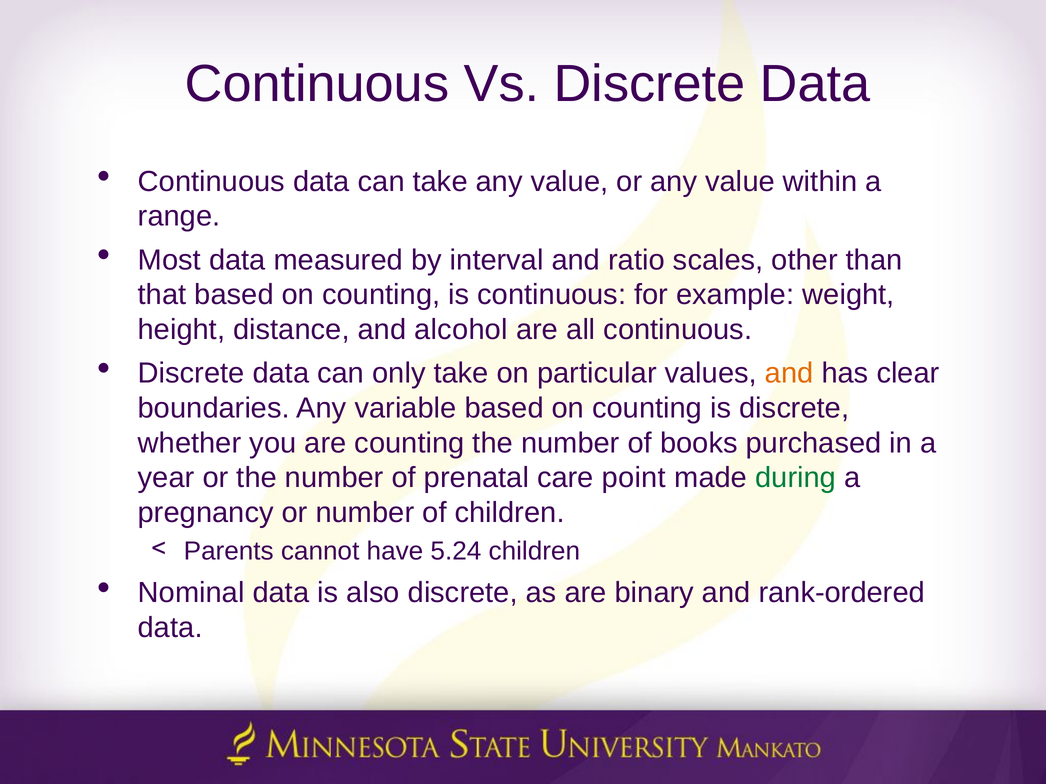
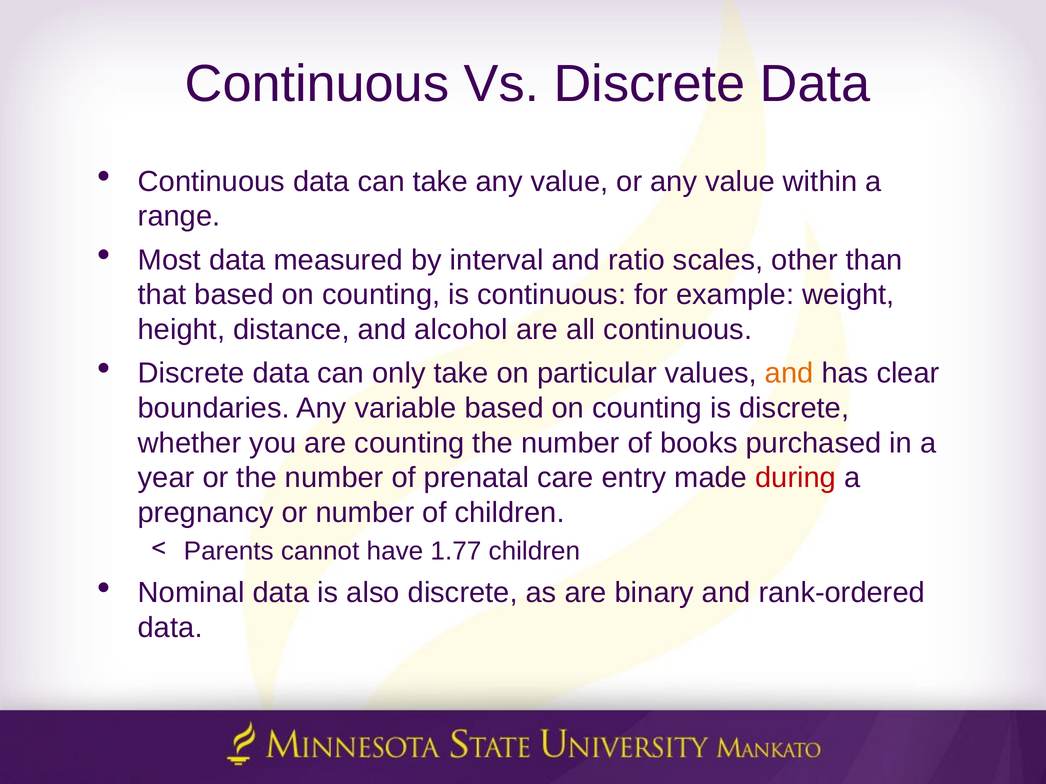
point: point -> entry (634, 478)
during colour: green -> red (796, 478)
5.24: 5.24 -> 1.77 (456, 552)
